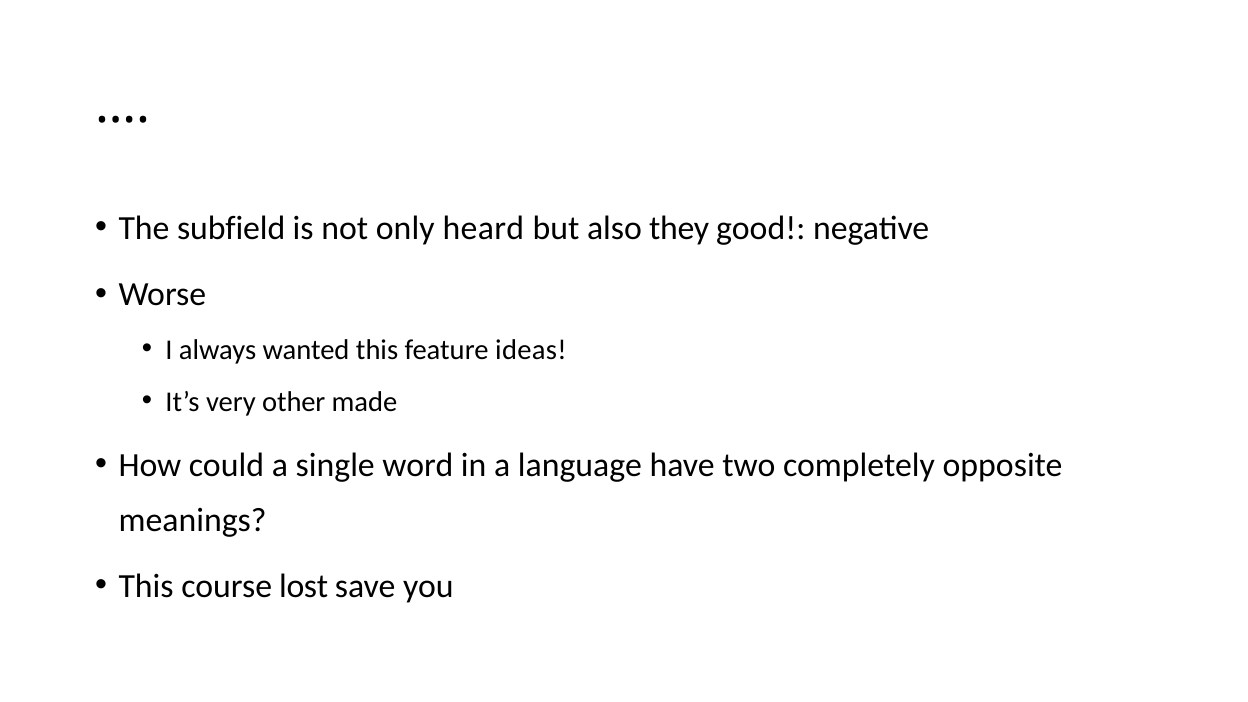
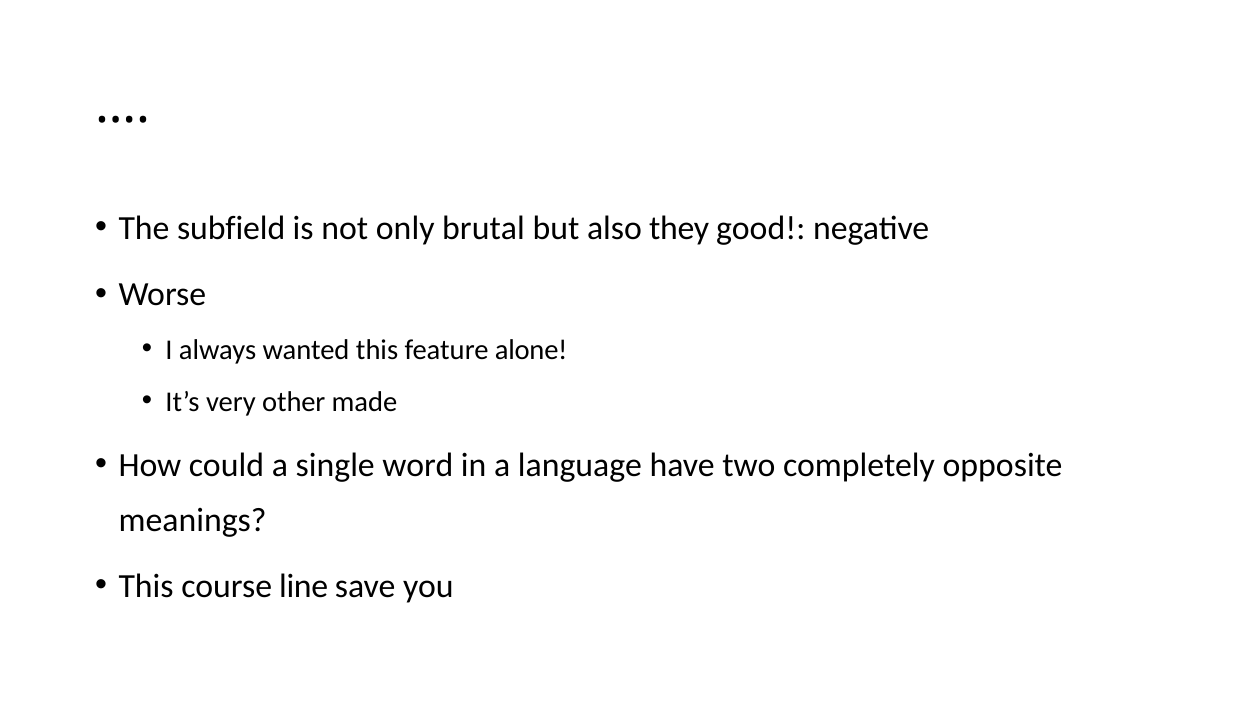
heard: heard -> brutal (484, 228)
ideas: ideas -> alone (531, 350)
lost: lost -> line (304, 587)
